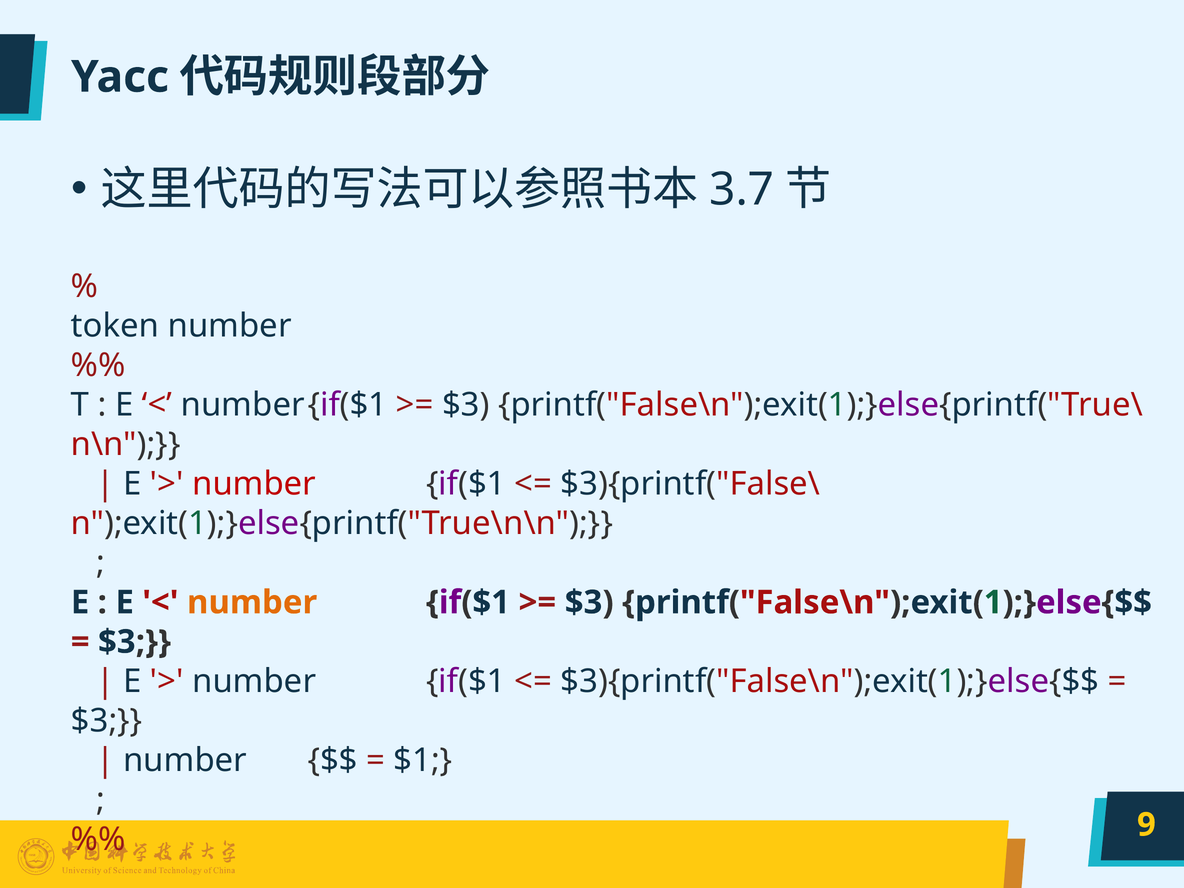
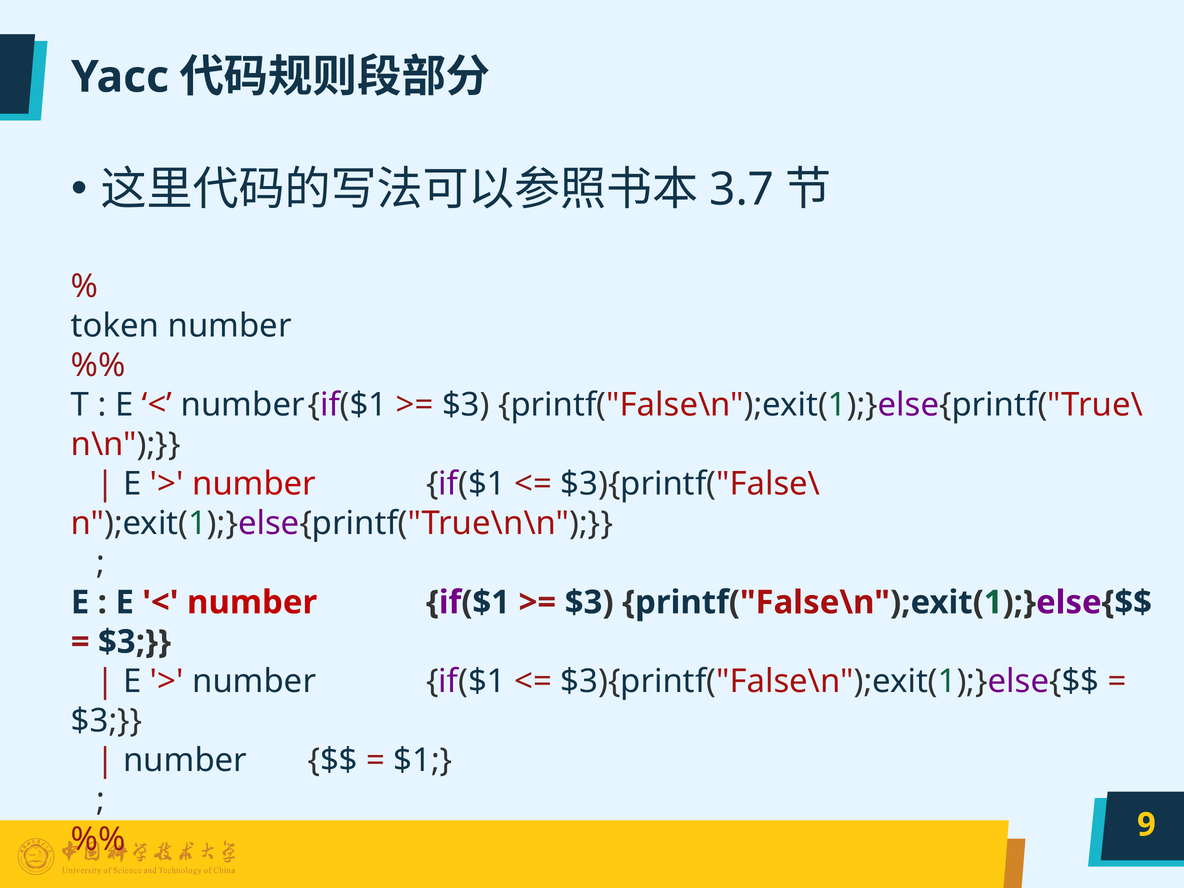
number colour: orange -> red (252, 602)
